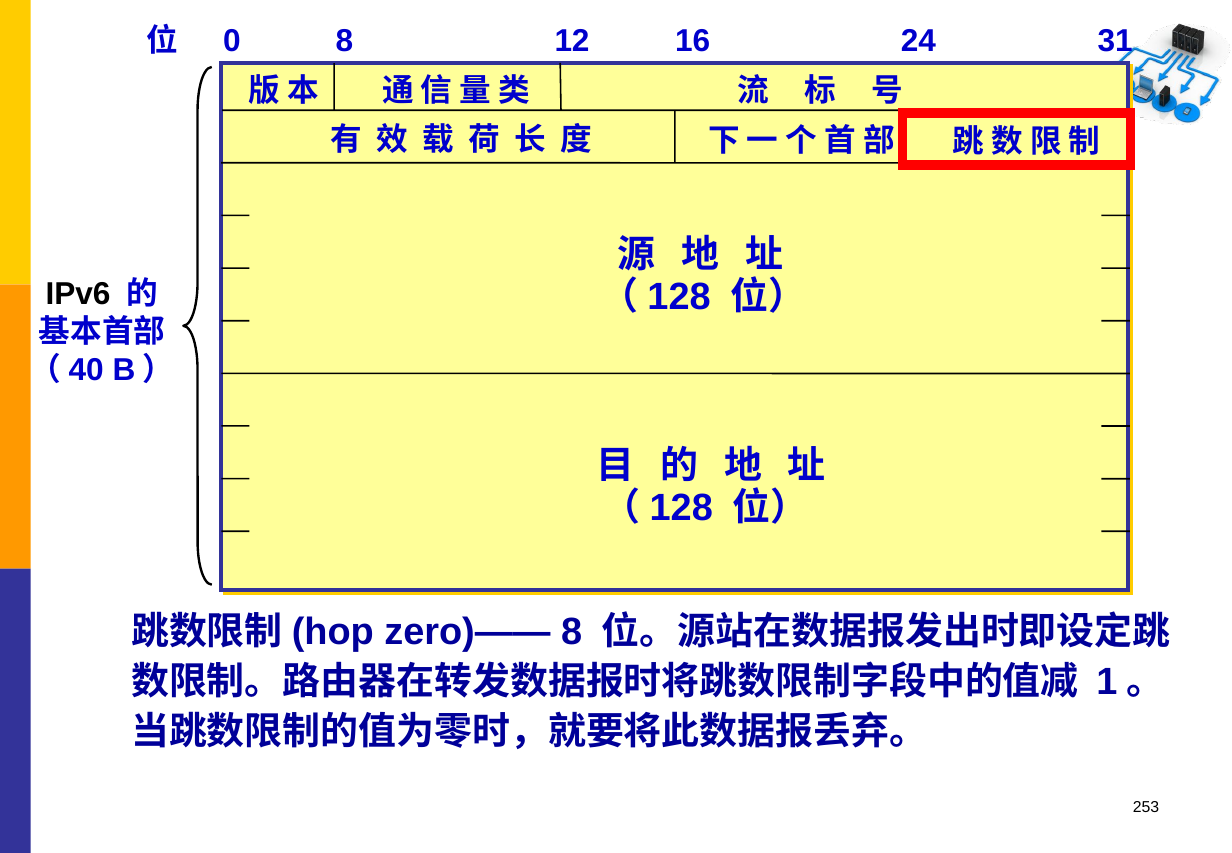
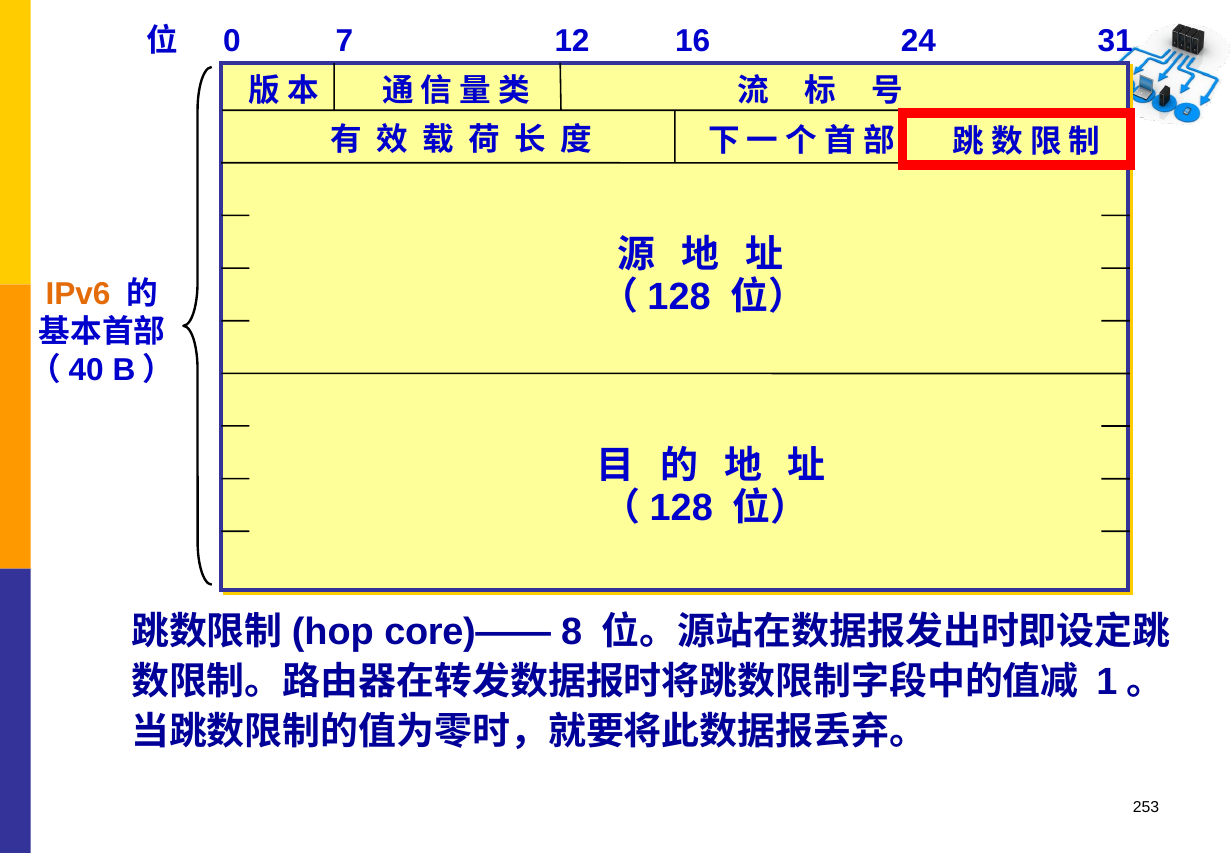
0 8: 8 -> 7 (344, 41)
IPv6 colour: black -> orange (78, 294)
zero)——: zero)—— -> core)—— (468, 632)
